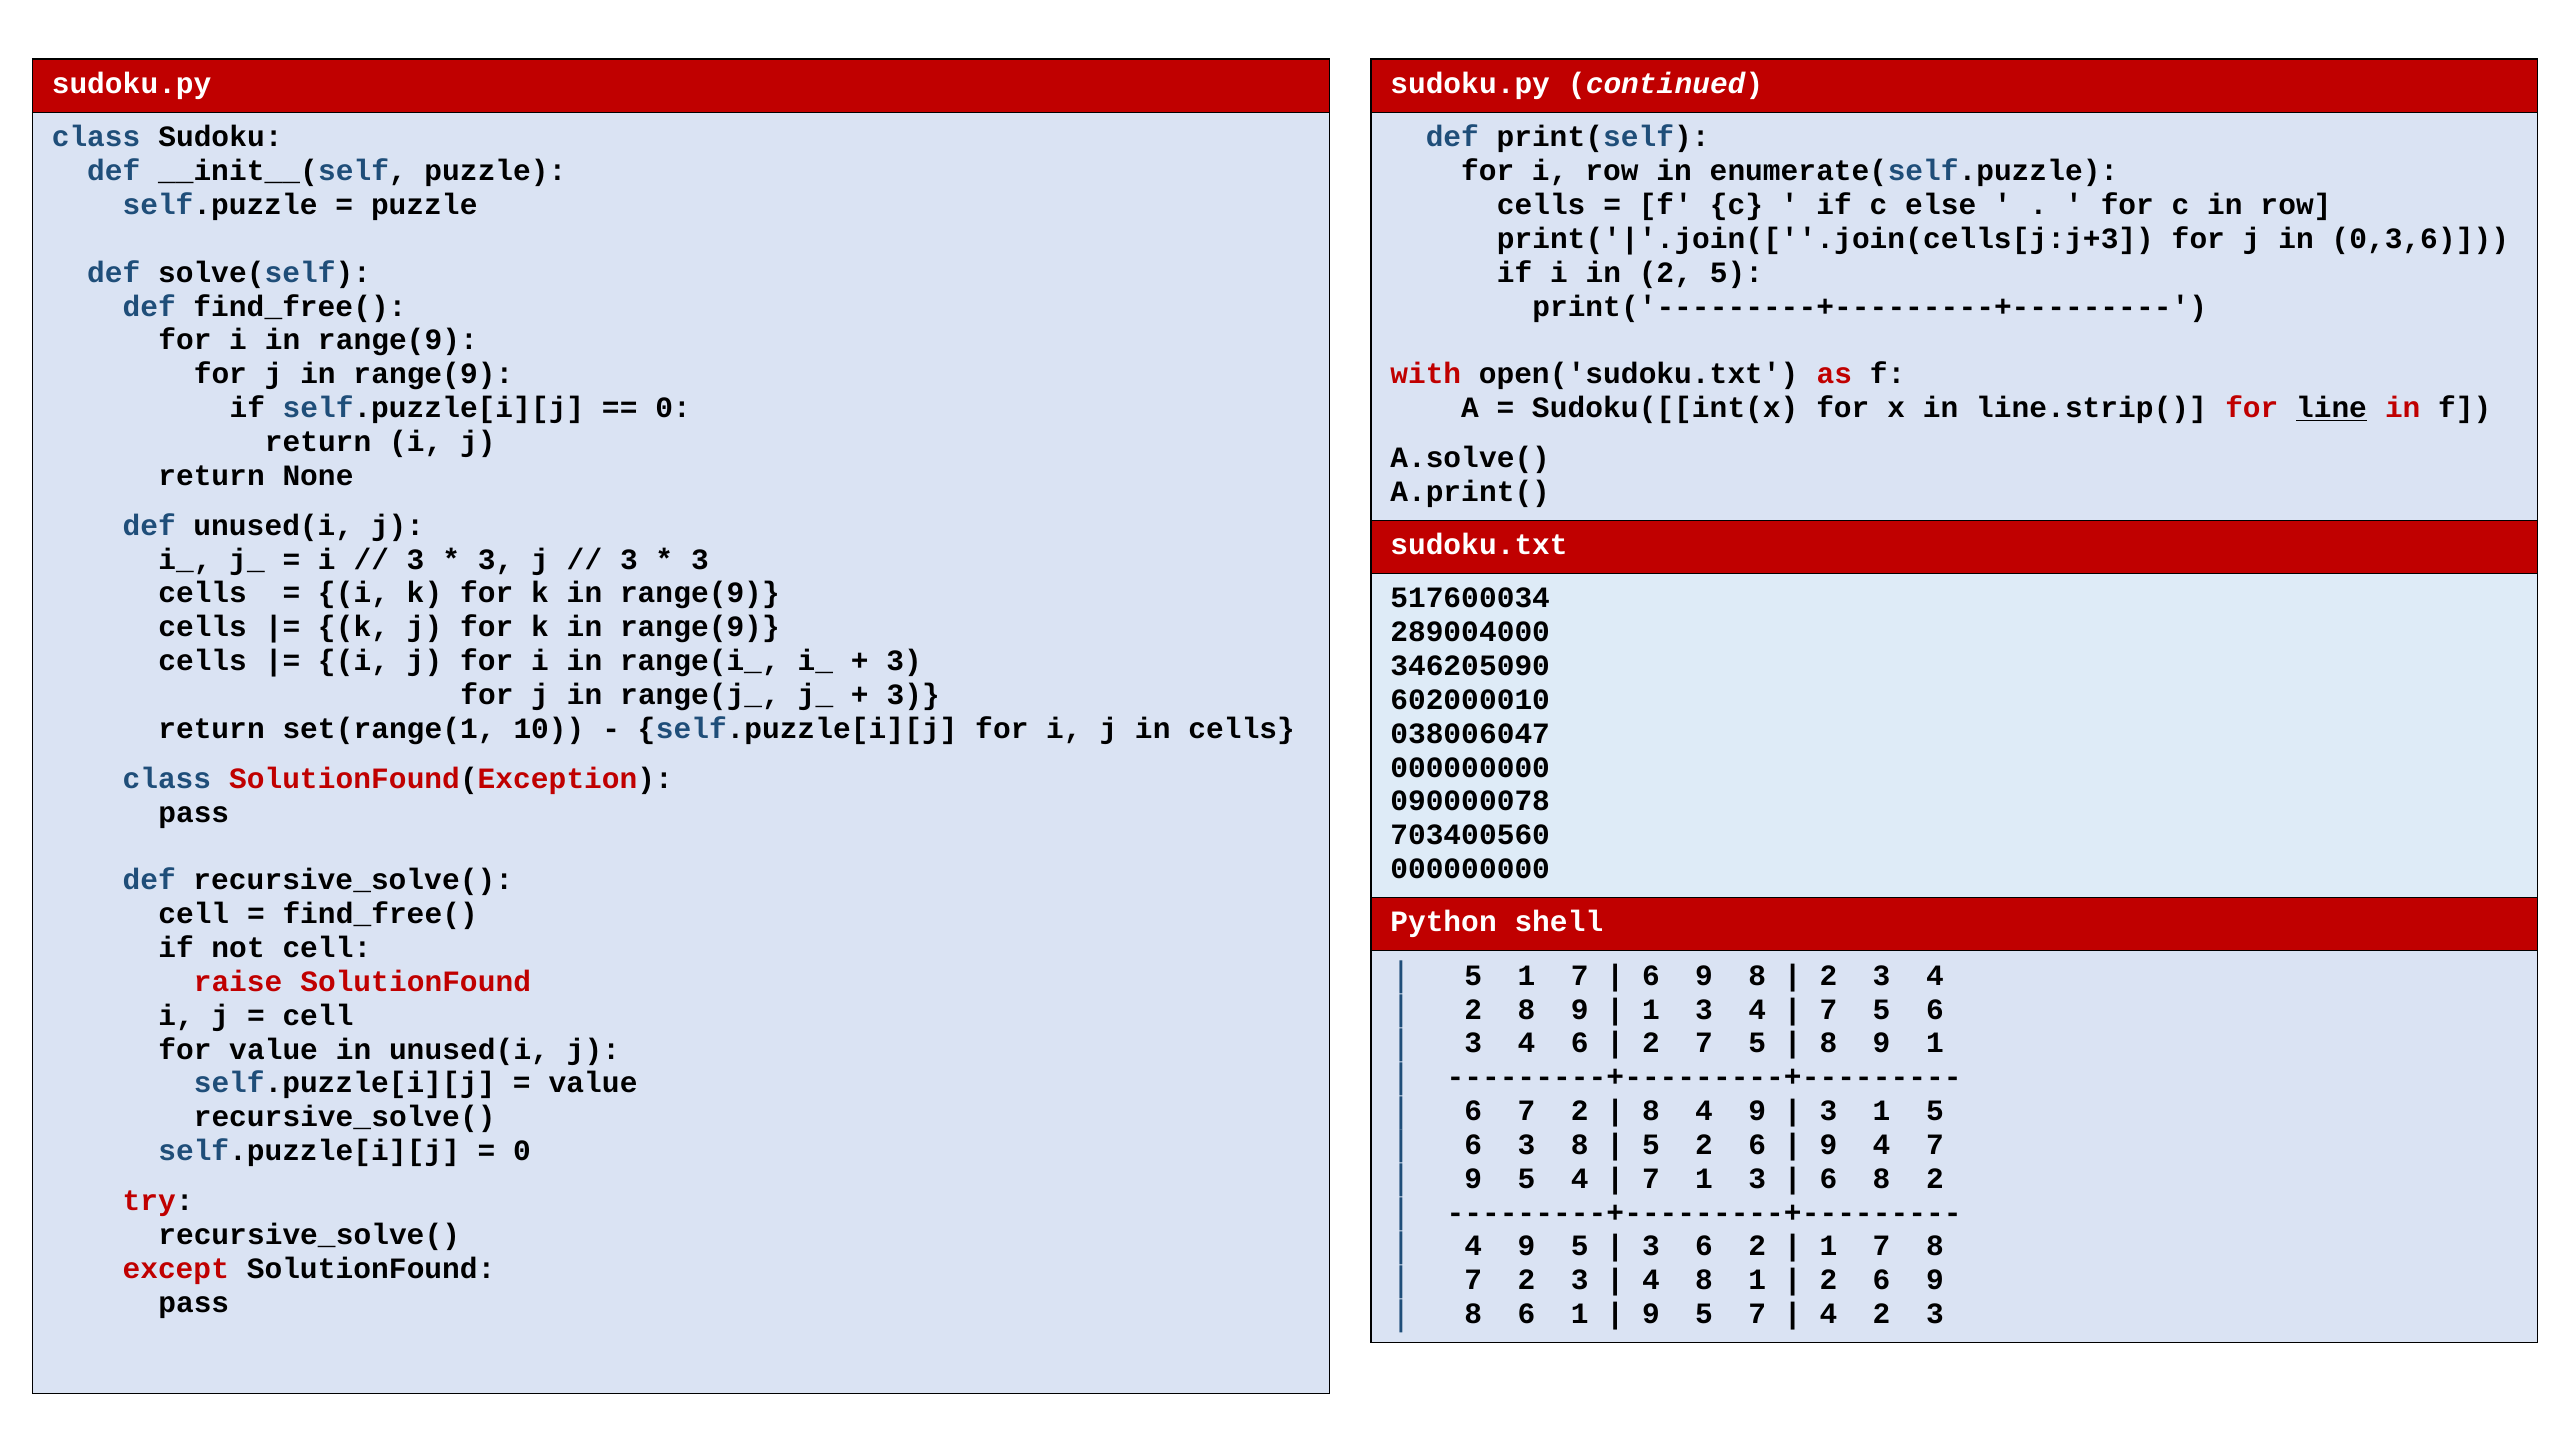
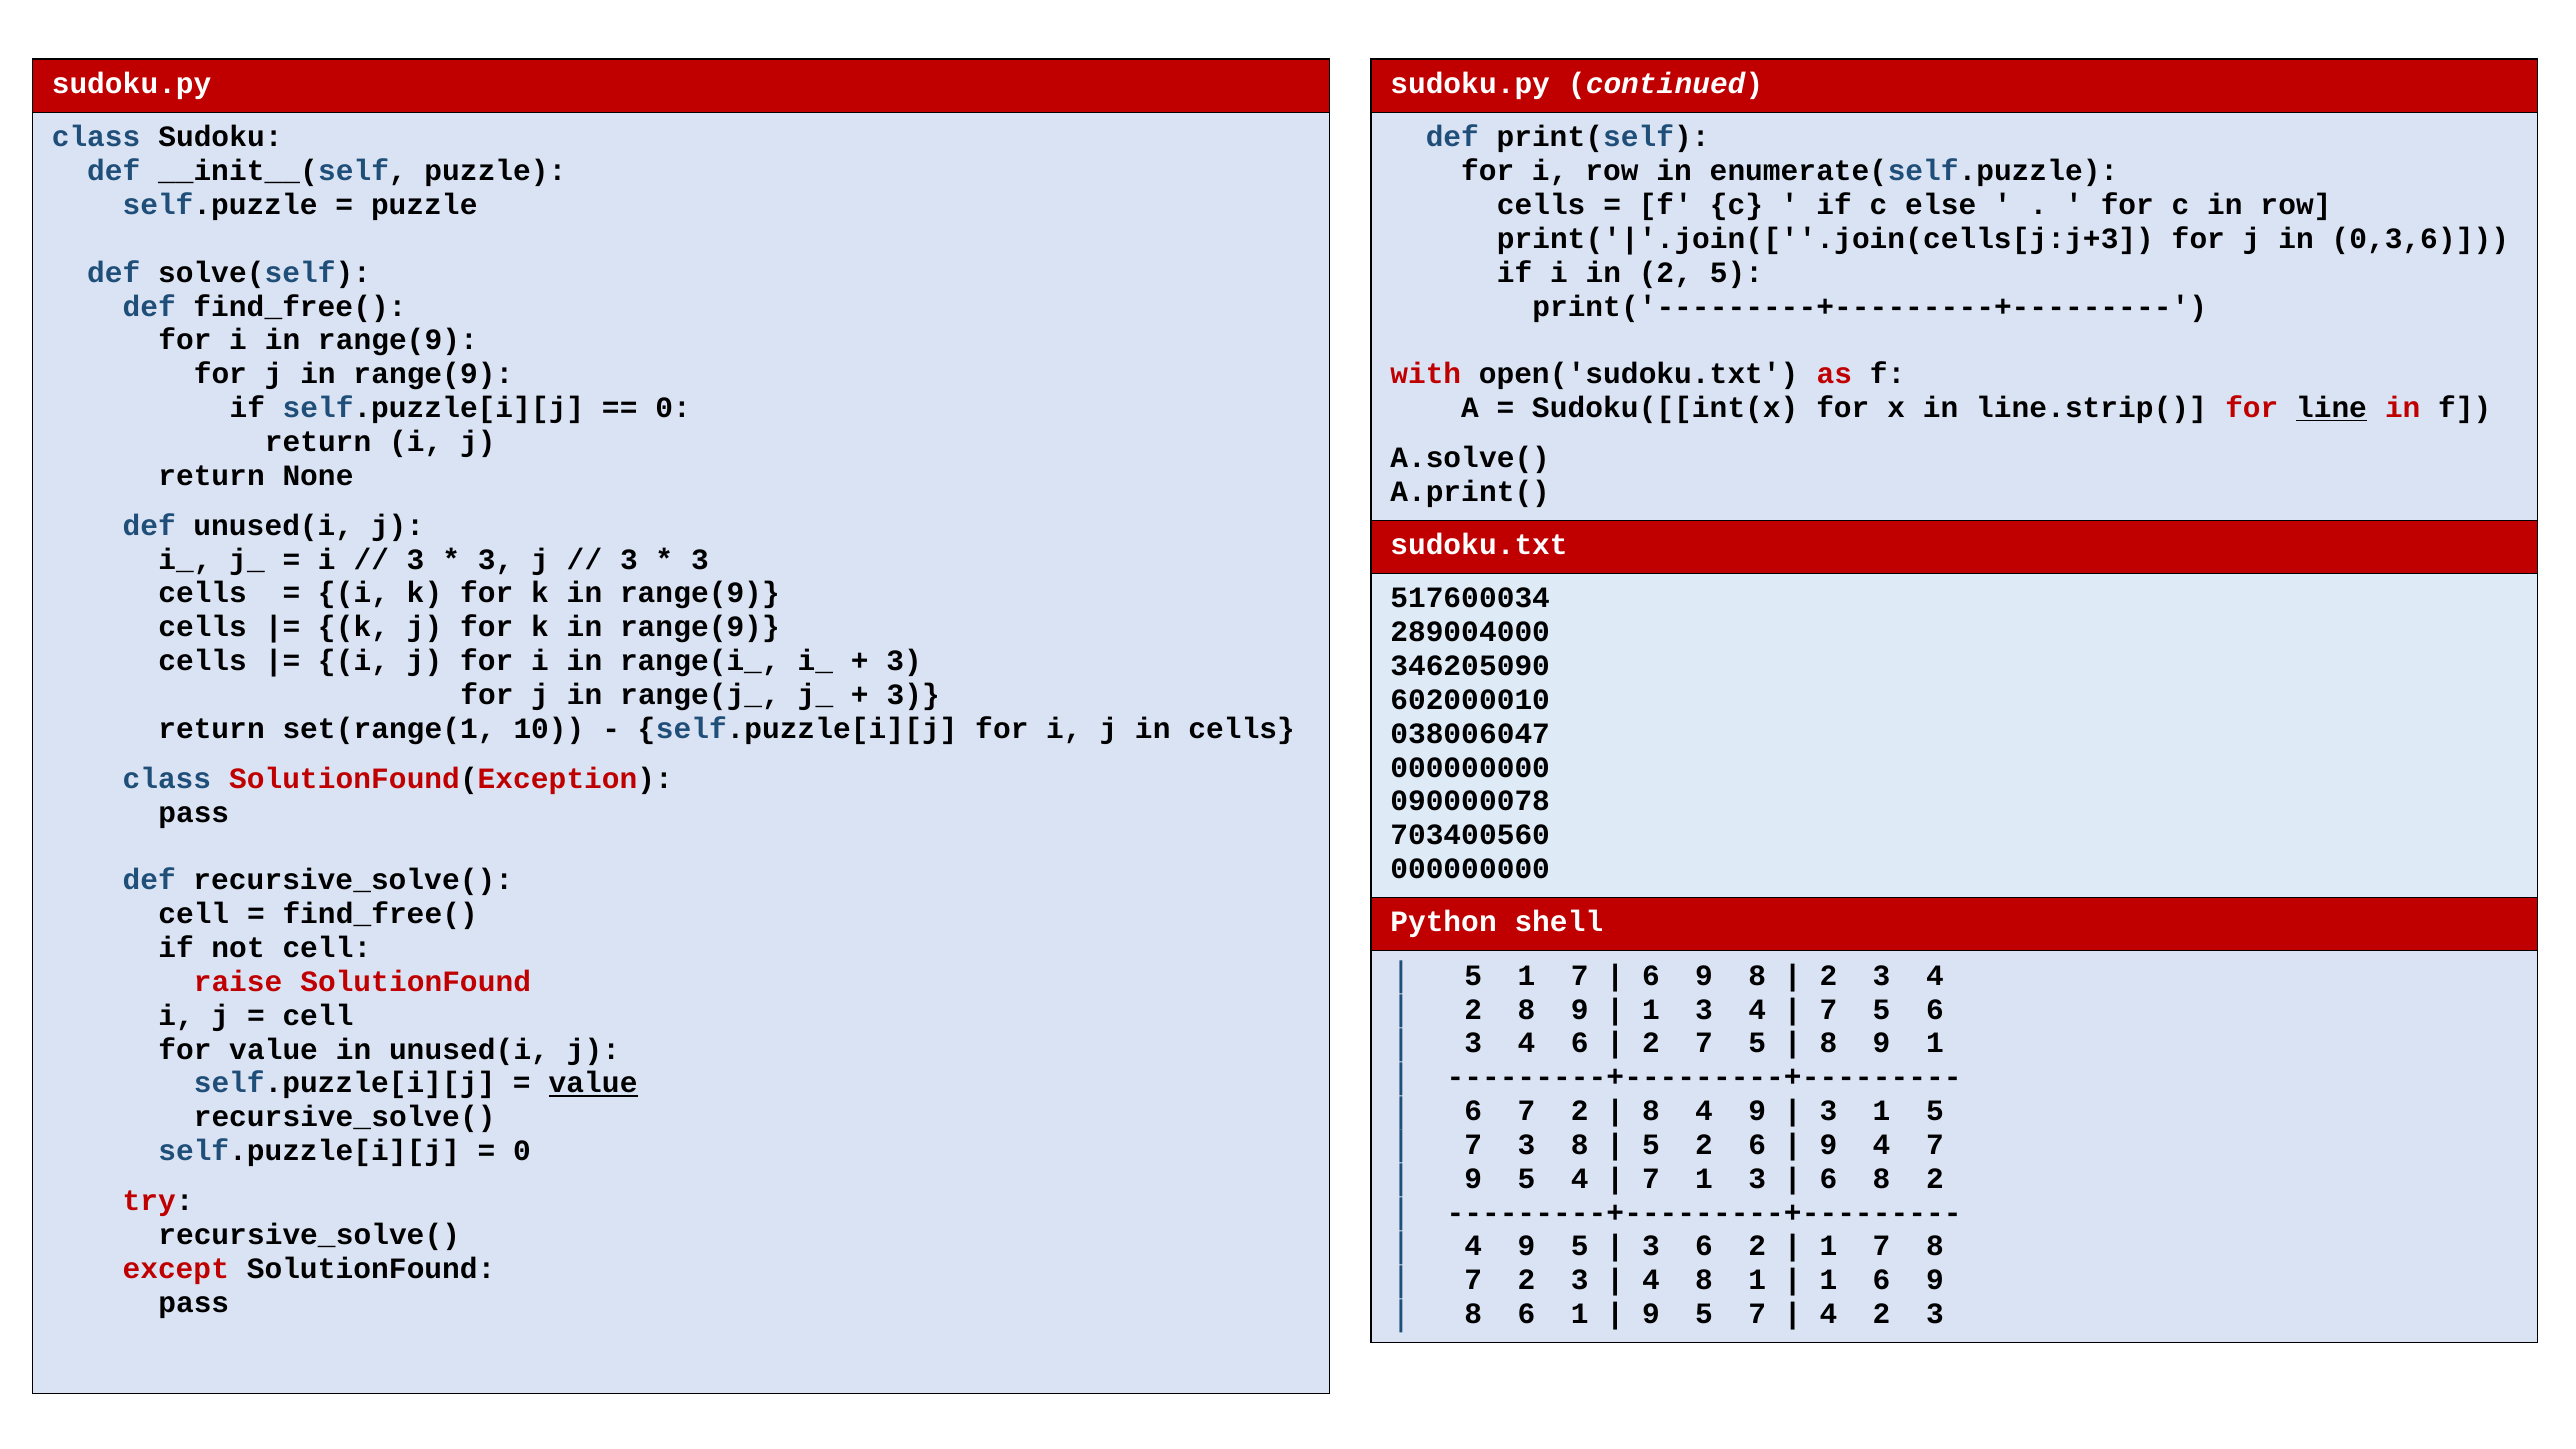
value underline: none -> present (593, 1083)
6: 6 -> 7 (1473, 1145)
2: 2 -> 1 (1828, 1280)
